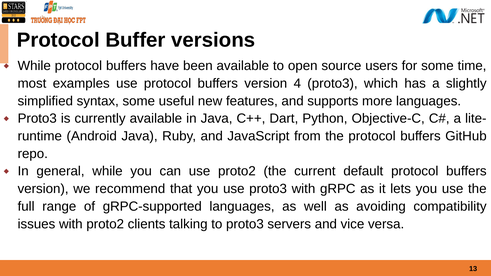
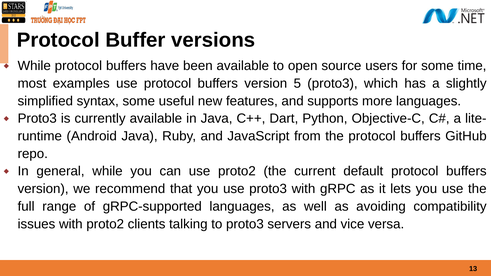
4: 4 -> 5 (297, 83)
